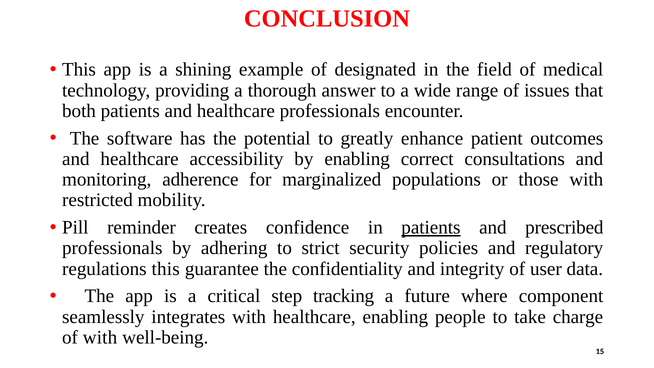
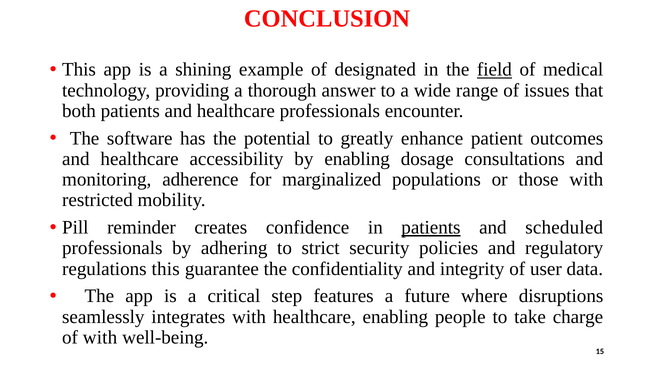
field underline: none -> present (494, 70)
correct: correct -> dosage (427, 159)
prescribed: prescribed -> scheduled (564, 227)
tracking: tracking -> features (344, 296)
component: component -> disruptions (561, 296)
